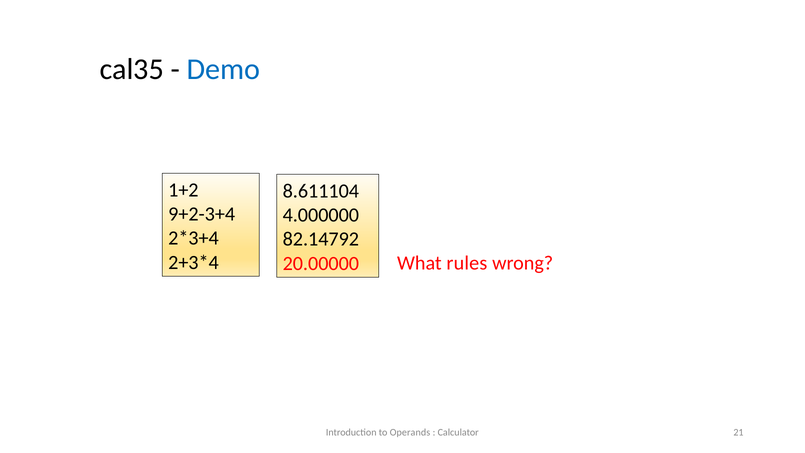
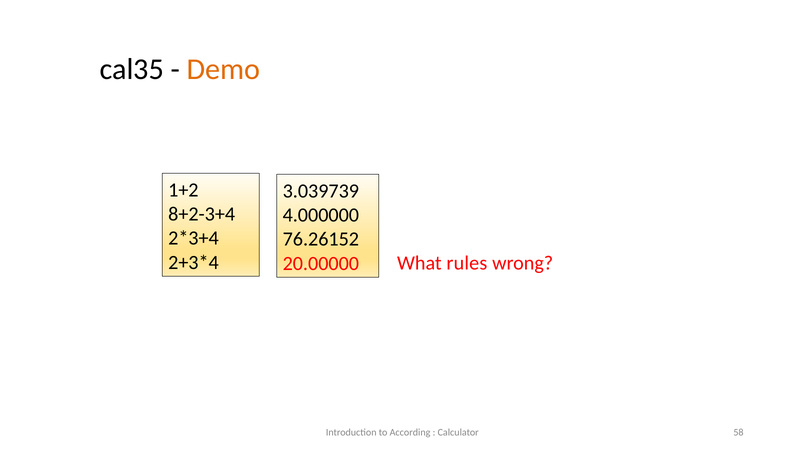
Demo colour: blue -> orange (224, 69)
8.611104: 8.611104 -> 3.039739 (321, 191)
9+2-3+4: 9+2-3+4 -> 8+2-3+4 (202, 214)
82.14792: 82.14792 -> 76.26152 (321, 239)
Operands: Operands -> According (410, 432)
21: 21 -> 58 (739, 432)
